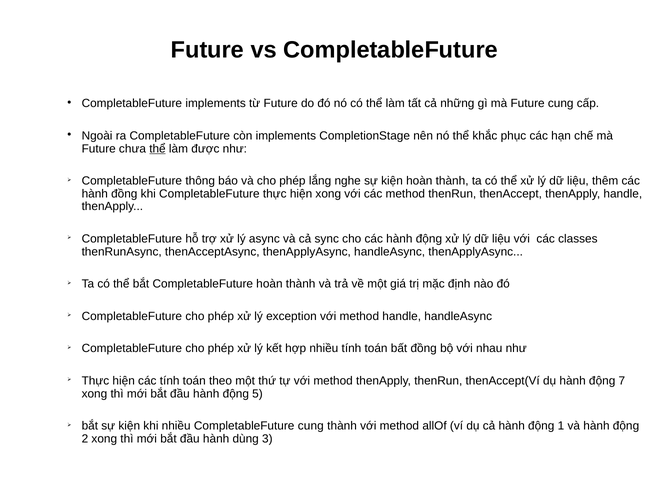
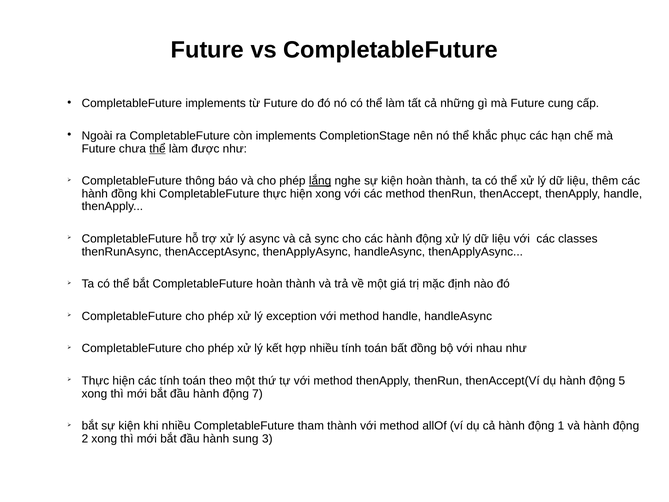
lắng underline: none -> present (320, 181)
7: 7 -> 5 (622, 381)
5: 5 -> 7 (257, 393)
CompletableFuture cung: cung -> tham (311, 426)
dùng: dùng -> sung (246, 438)
